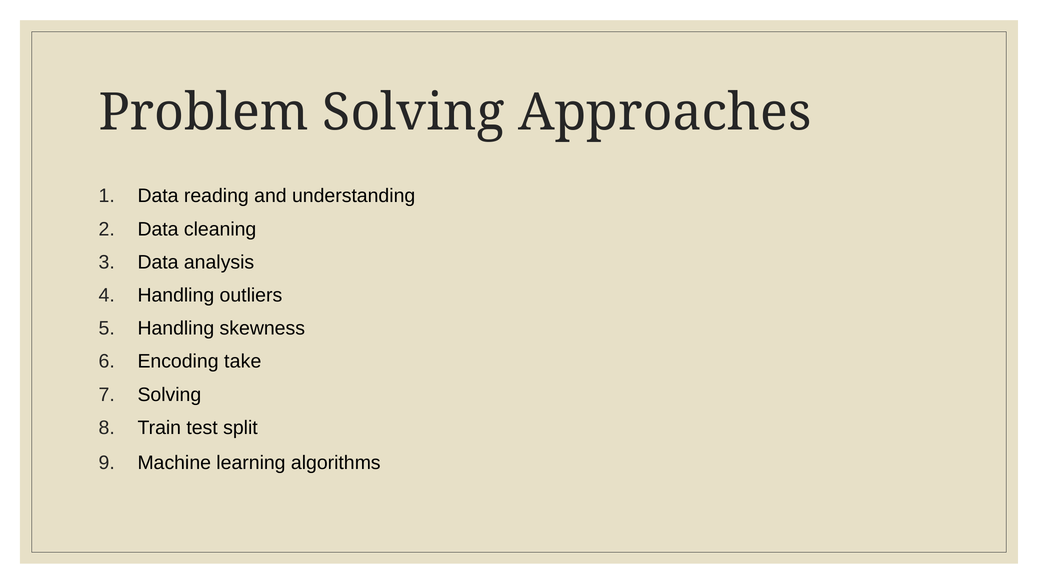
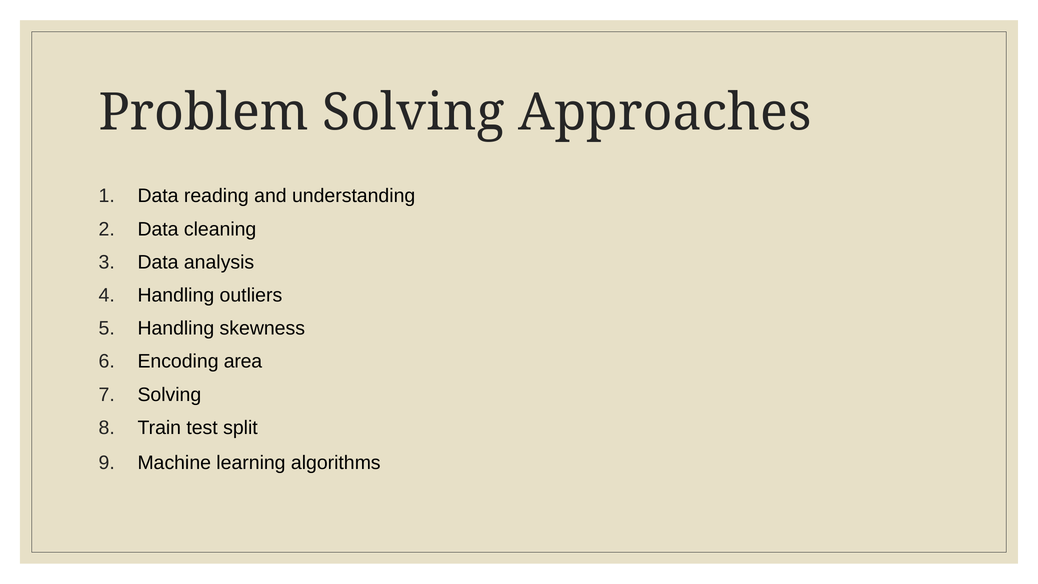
take: take -> area (243, 361)
